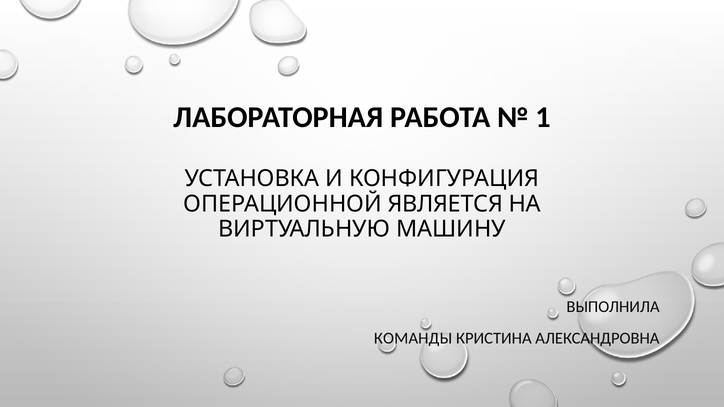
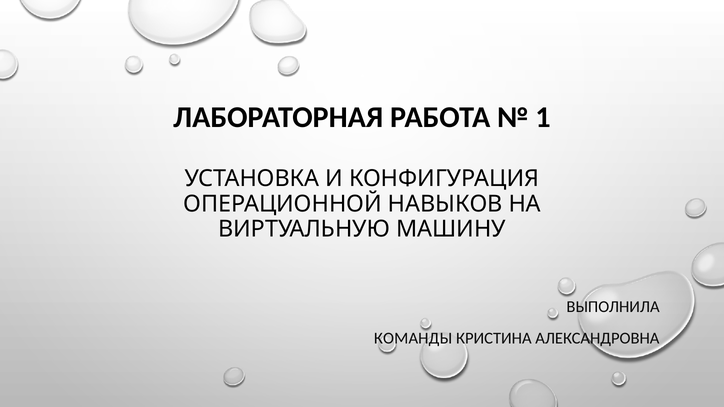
ЯВЛЯЕТСЯ: ЯВЛЯЕТСЯ -> НАВЫКОВ (445, 204)
